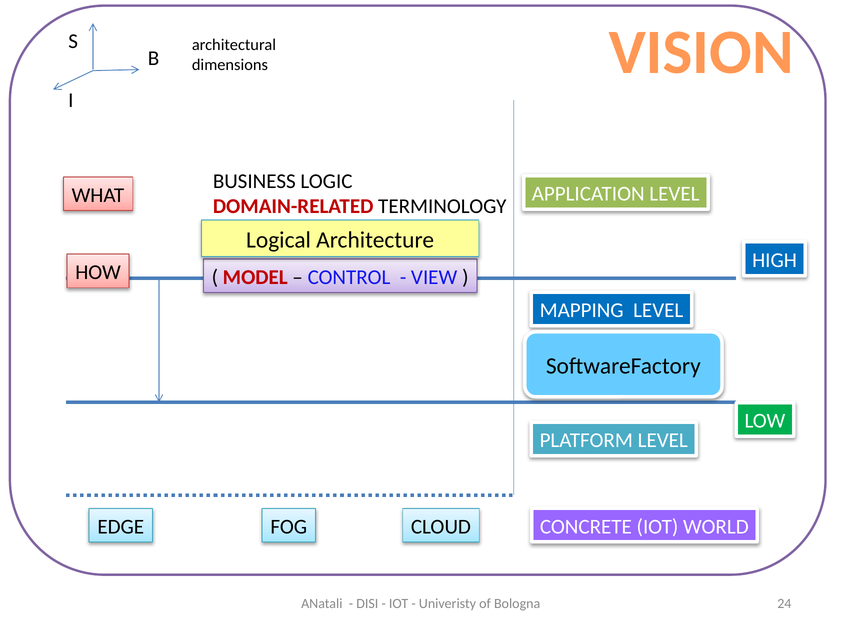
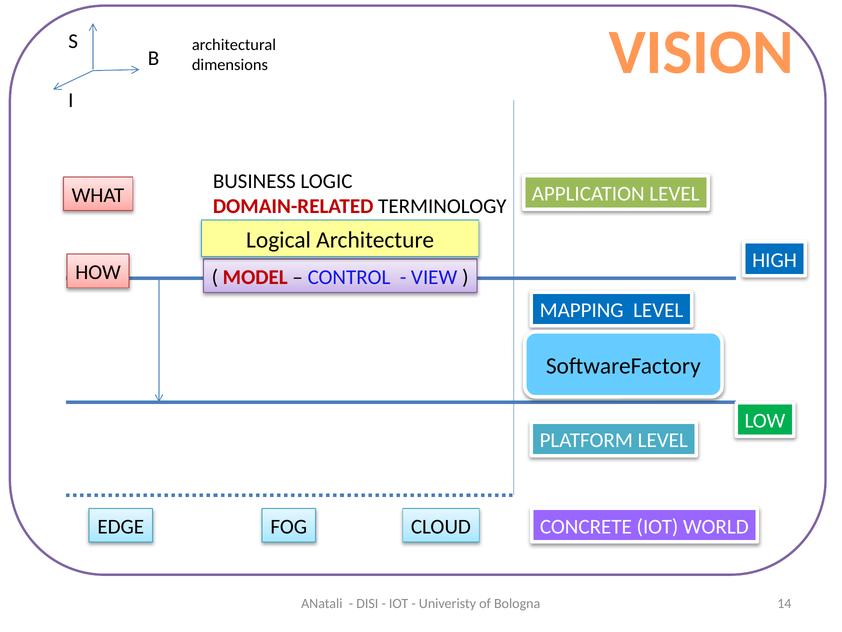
24: 24 -> 14 (784, 603)
